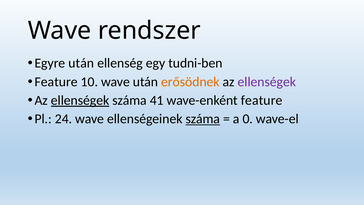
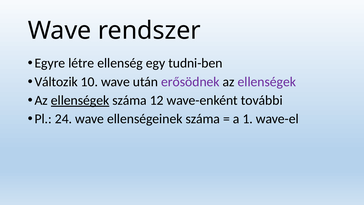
Egyre után: után -> létre (81, 63)
Feature: Feature -> Változik (56, 82)
erősödnek colour: orange -> purple (190, 82)
41: 41 -> 12 (157, 100)
wave-enként feature: feature -> további (262, 100)
száma underline: present -> none (203, 119)
0: 0 -> 1 (248, 119)
